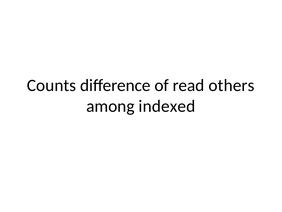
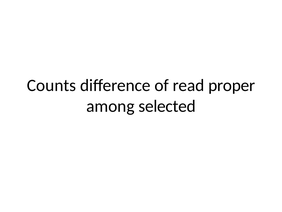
others: others -> proper (232, 85)
indexed: indexed -> selected (167, 106)
